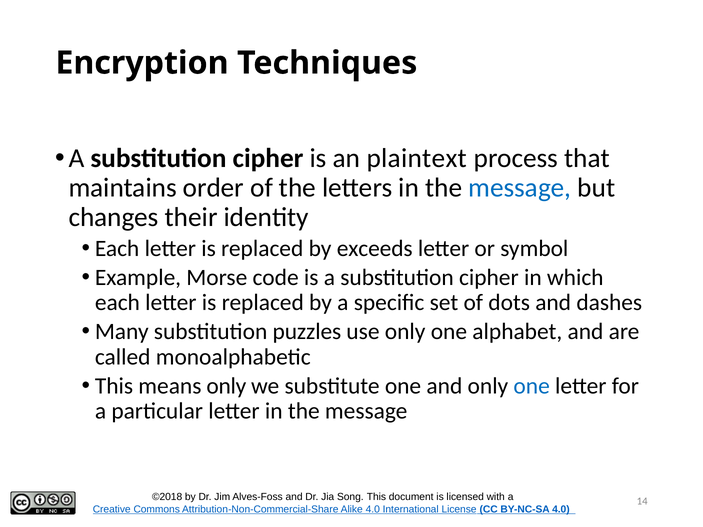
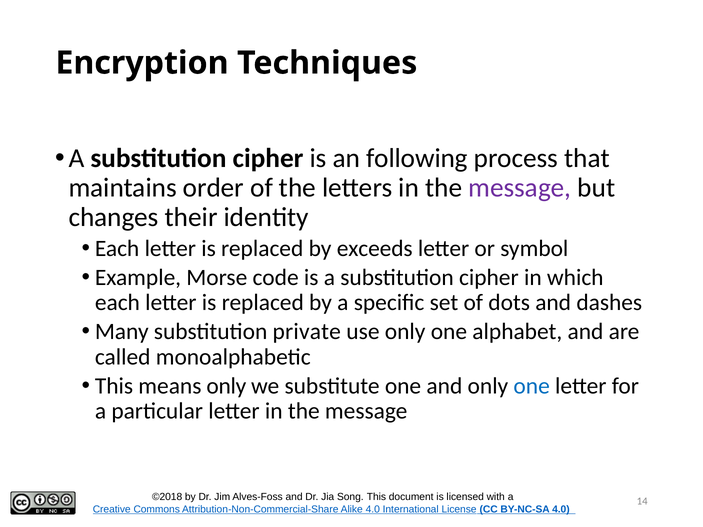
plaintext: plaintext -> following (417, 158)
message colour: blue -> purple (520, 188)
puzzles: puzzles -> private (307, 332)
